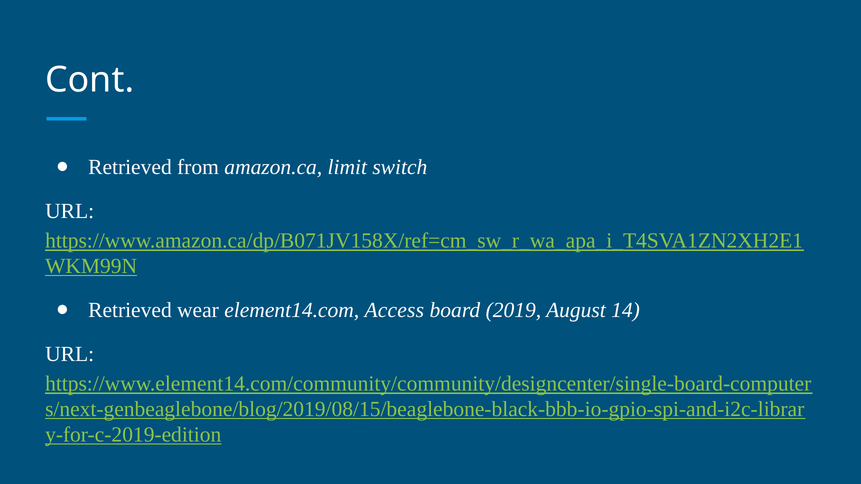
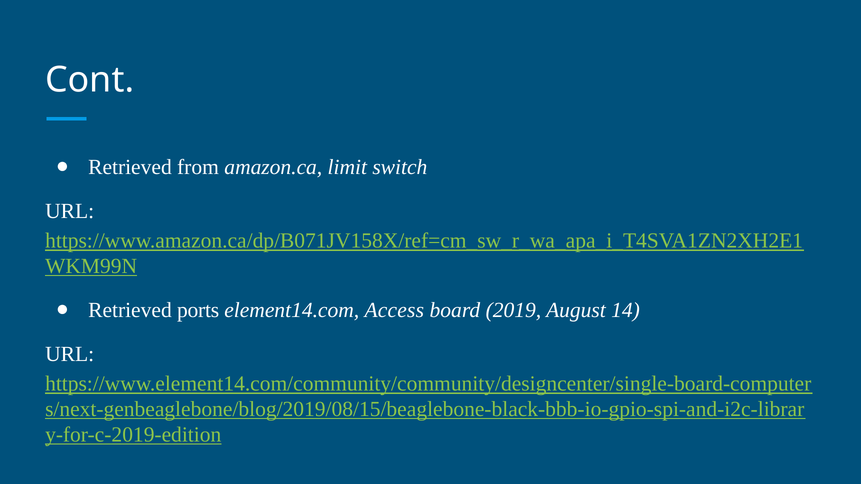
wear: wear -> ports (198, 310)
